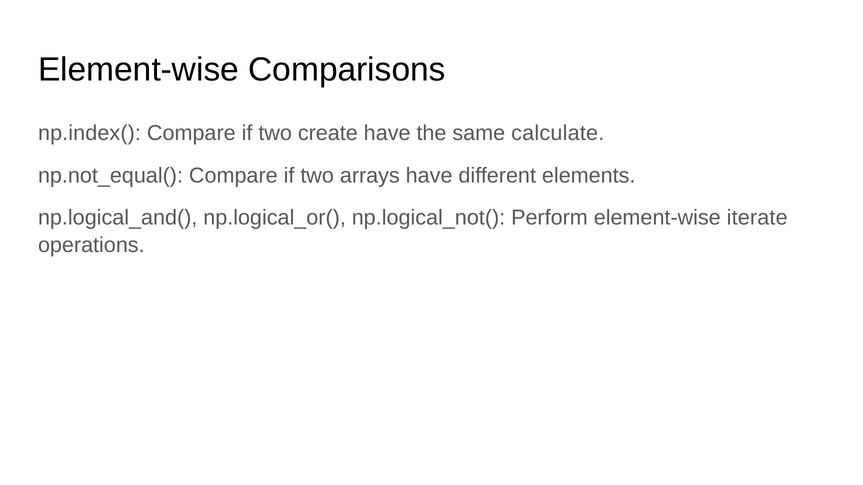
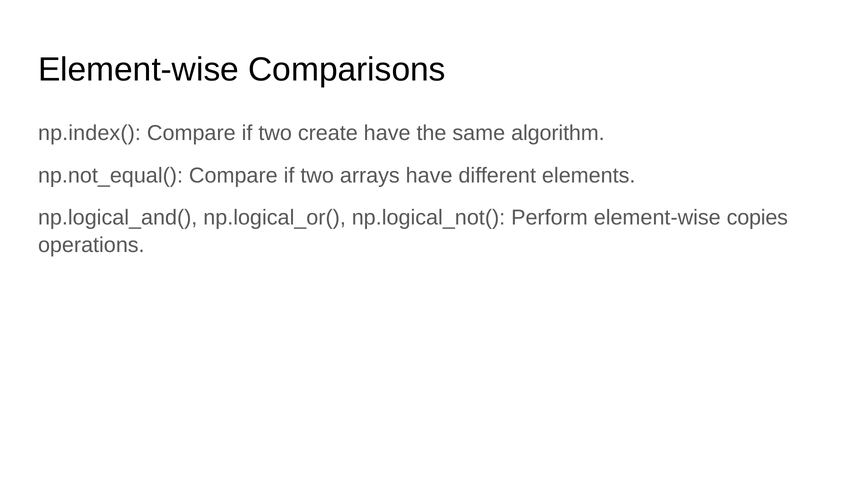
calculate: calculate -> algorithm (558, 133)
iterate: iterate -> copies (757, 218)
